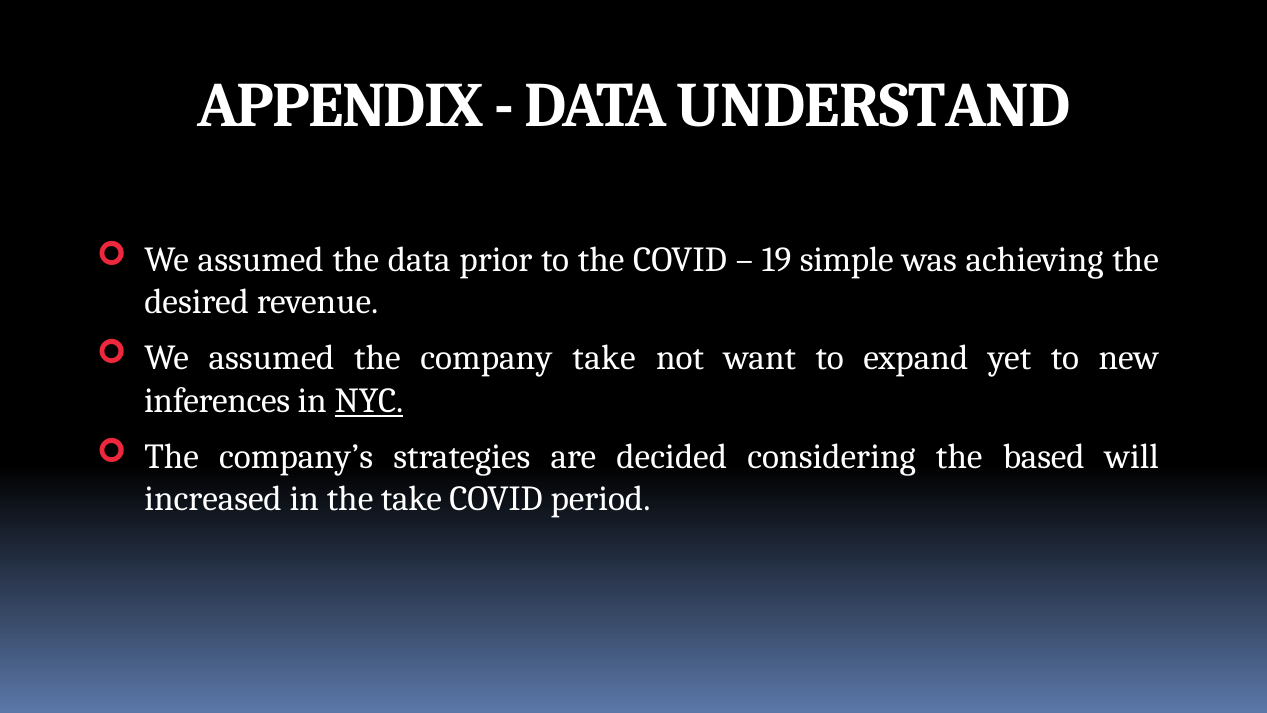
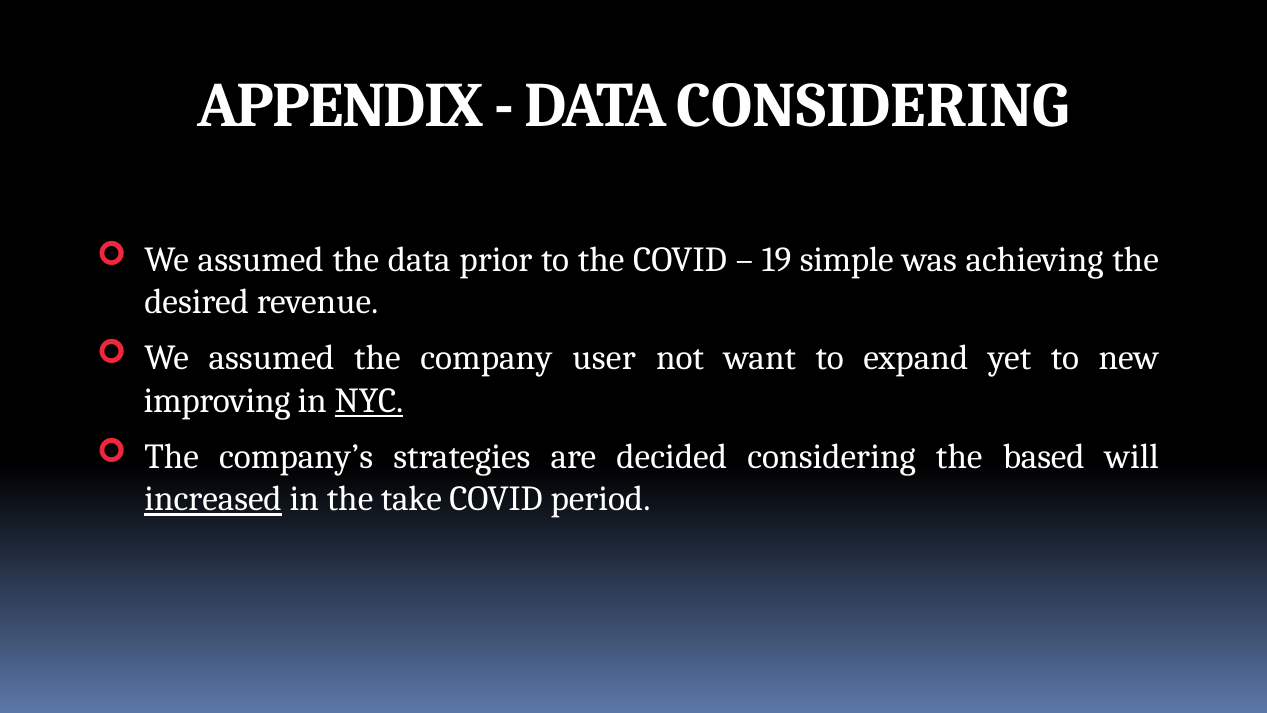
DATA UNDERSTAND: UNDERSTAND -> CONSIDERING (873, 105)
company take: take -> user (604, 358)
inferences: inferences -> improving (217, 401)
increased underline: none -> present (213, 499)
